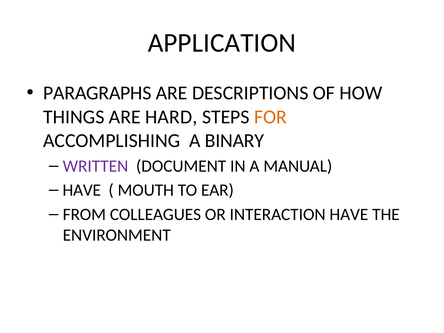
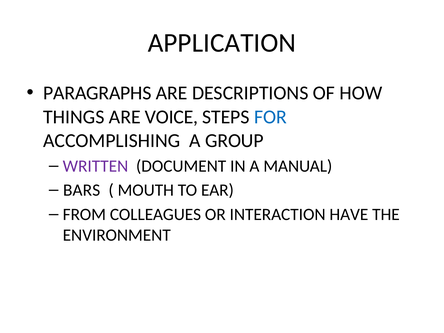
HARD: HARD -> VOICE (171, 117)
FOR colour: orange -> blue (270, 117)
BINARY: BINARY -> GROUP (234, 141)
HAVE: HAVE -> BARS (82, 190)
